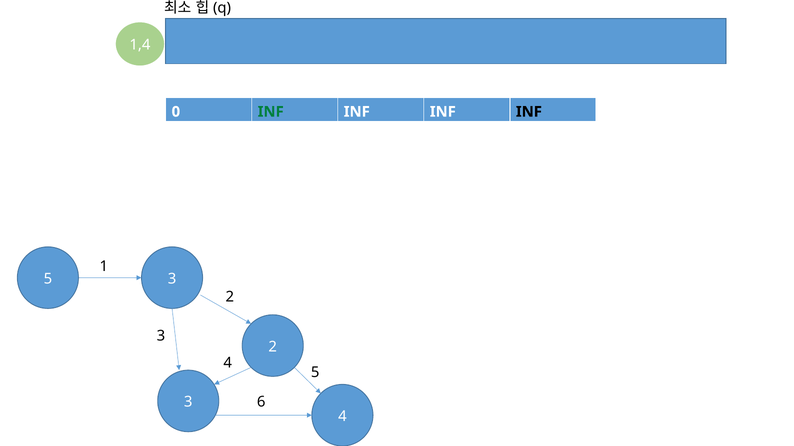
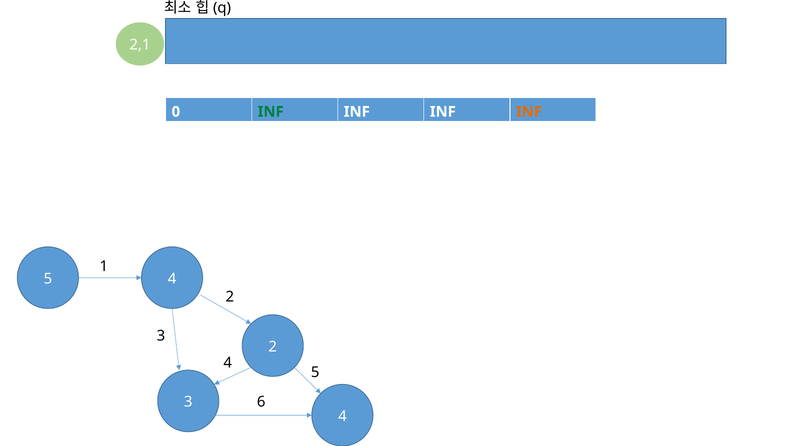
1,4: 1,4 -> 2,1 (140, 45)
INF colour: black -> orange (529, 112)
5 3: 3 -> 4 (172, 279)
